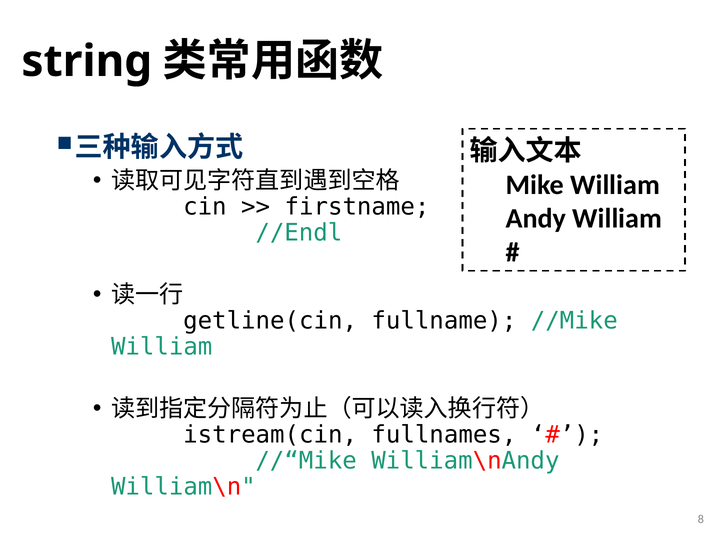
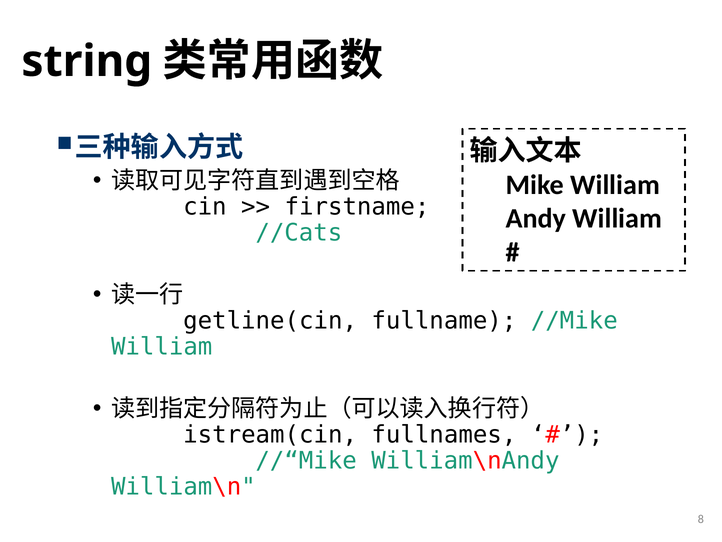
//Endl: //Endl -> //Cats (299, 232)
